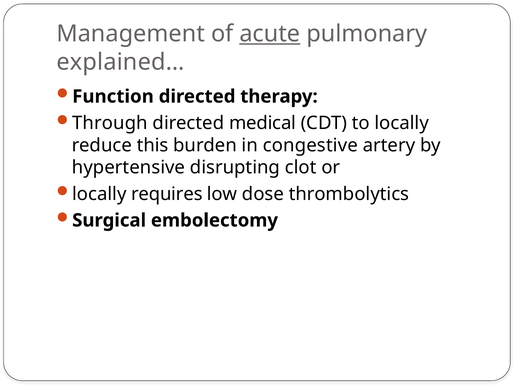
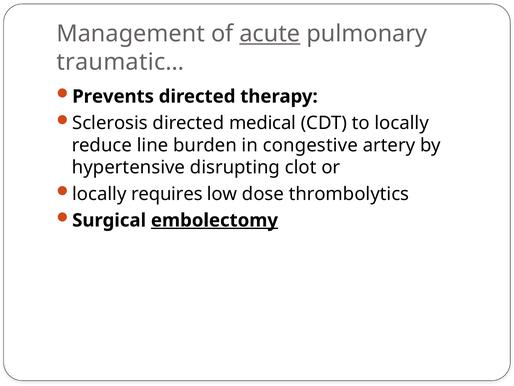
explained…: explained… -> traumatic… (120, 62)
Function: Function -> Prevents (113, 96)
Through: Through -> Sclerosis (110, 123)
this: this -> line (153, 145)
embolectomy underline: none -> present (214, 220)
